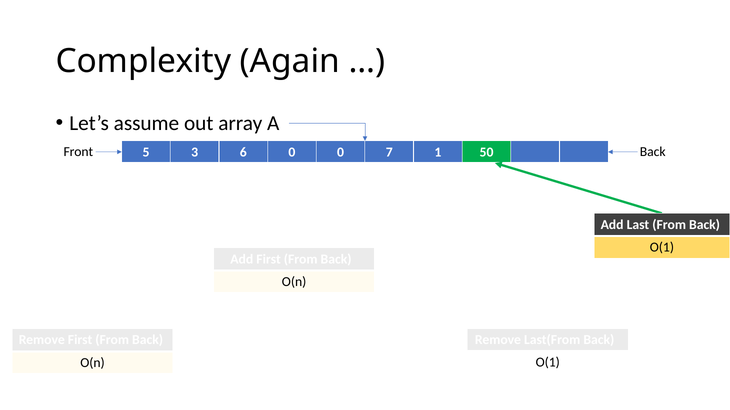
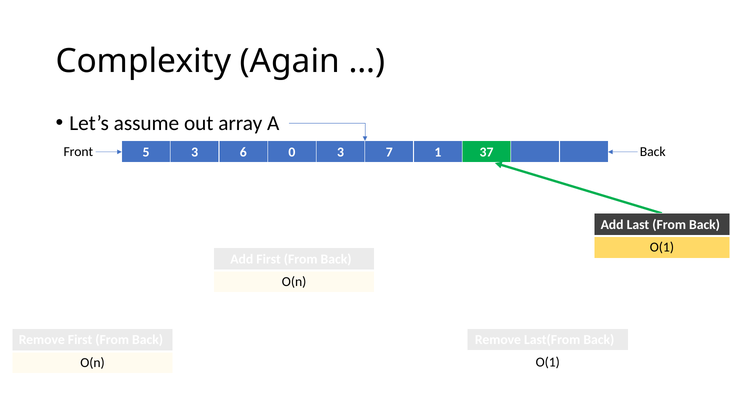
0 0: 0 -> 3 (341, 152)
50: 50 -> 37 (487, 152)
